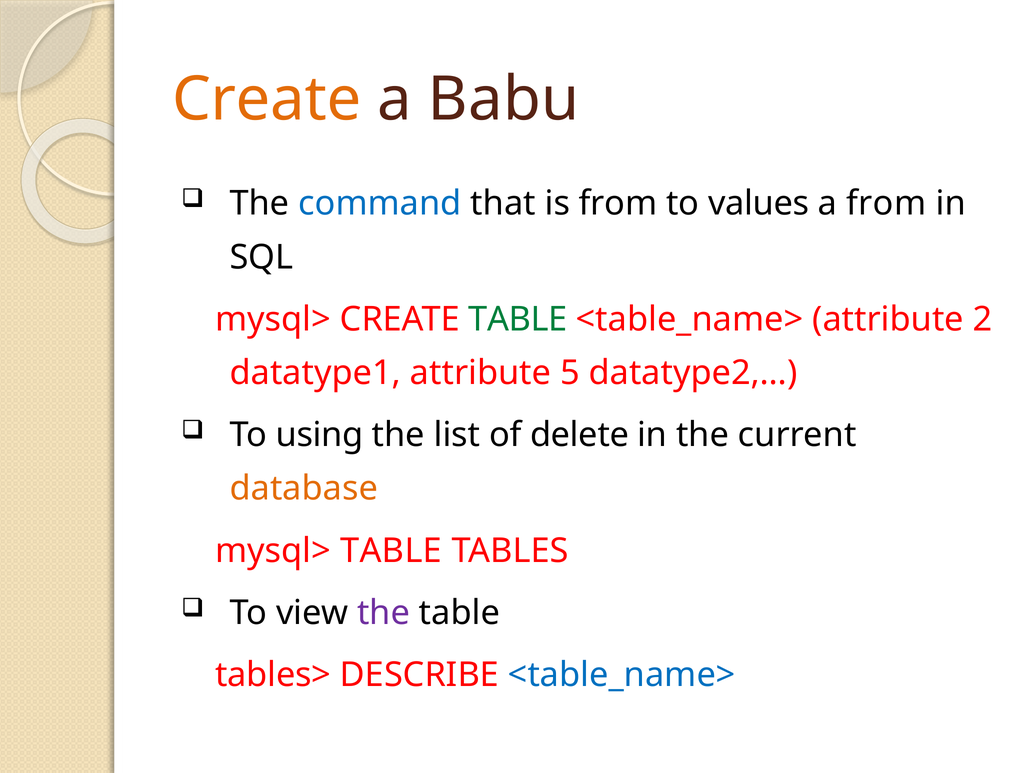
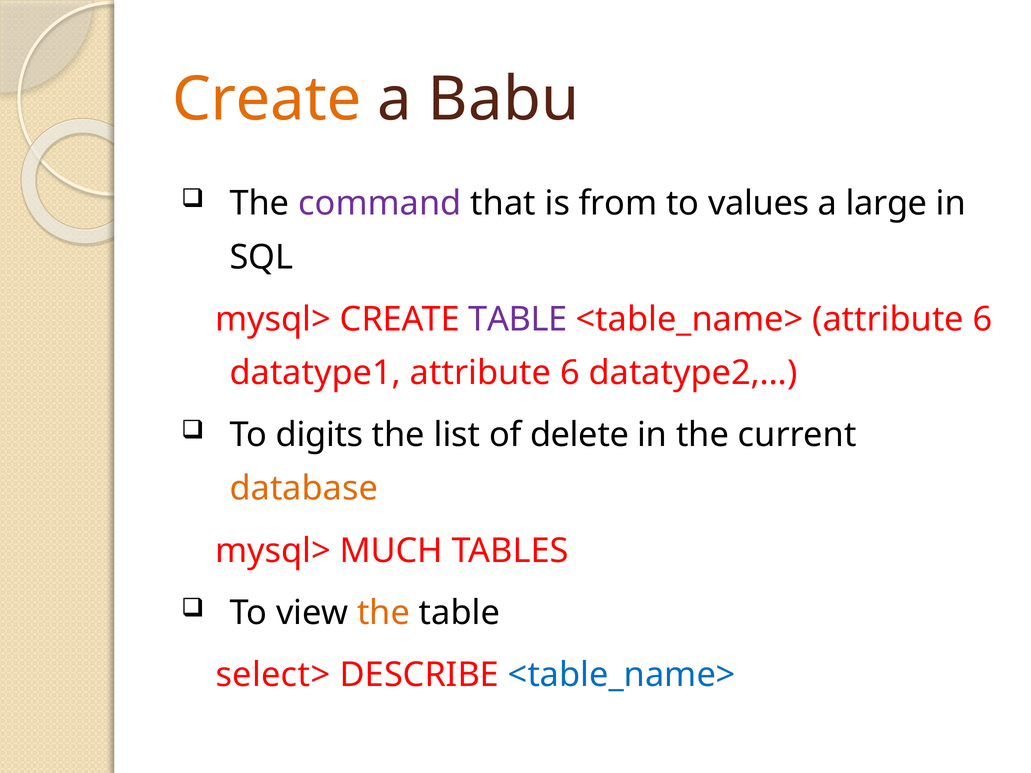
command colour: blue -> purple (380, 204)
a from: from -> large (887, 204)
TABLE colour: green -> purple (518, 319)
<table_name> attribute 2: 2 -> 6 (983, 319)
datatype1 attribute 5: 5 -> 6 (570, 373)
using: using -> digits (320, 435)
mysql> TABLE: TABLE -> MUCH (391, 551)
the colour: purple -> orange (384, 613)
tables>: tables> -> select> (273, 675)
